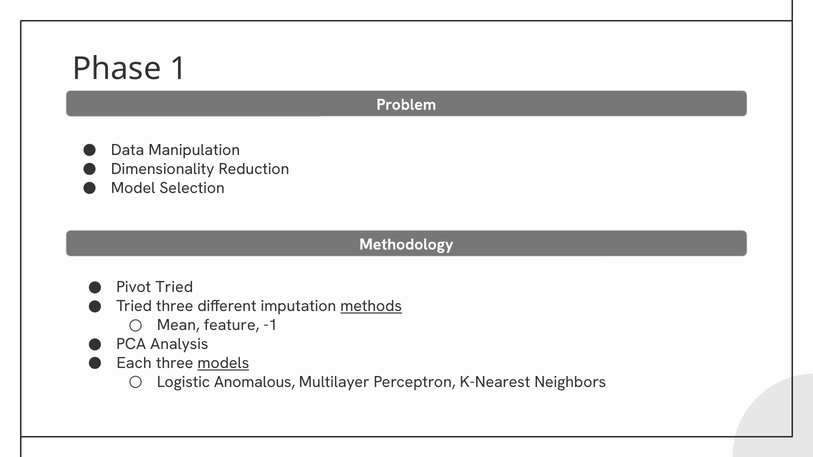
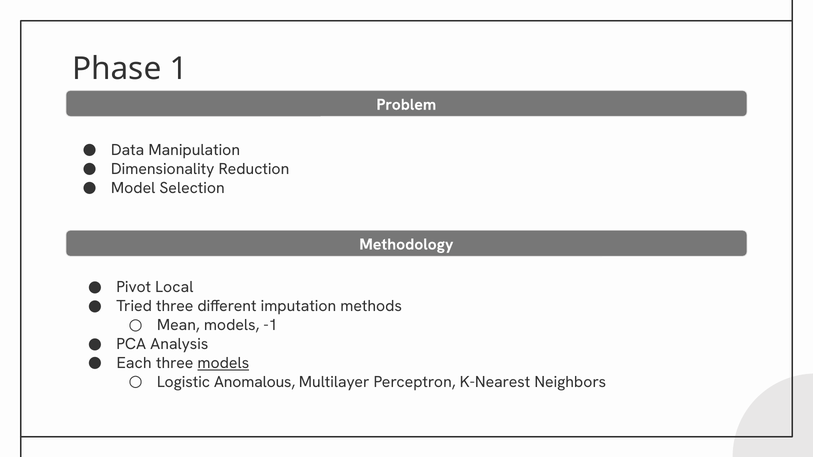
Pivot Tried: Tried -> Local (174, 287)
methods underline: present -> none (371, 306)
Mean feature: feature -> models (232, 325)
